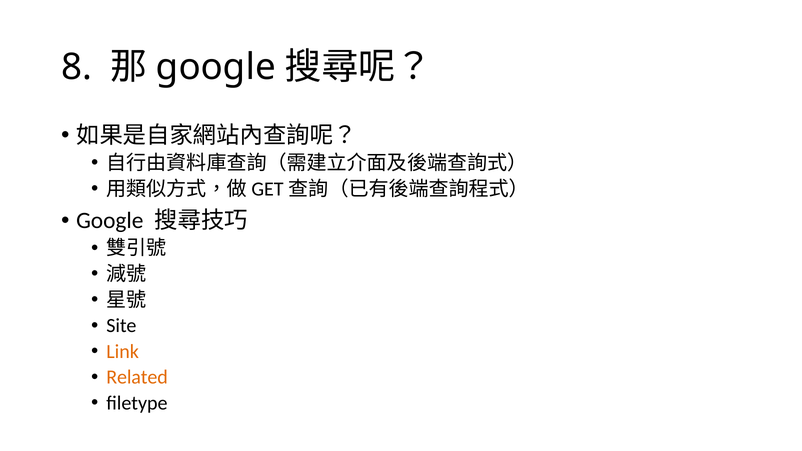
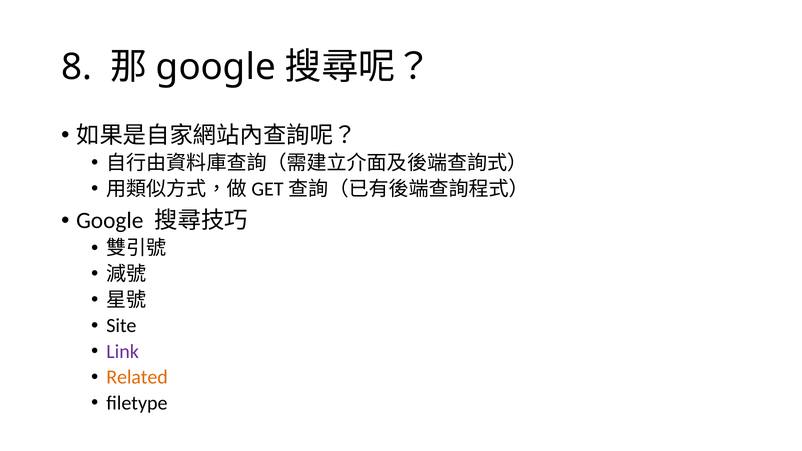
Link colour: orange -> purple (123, 352)
